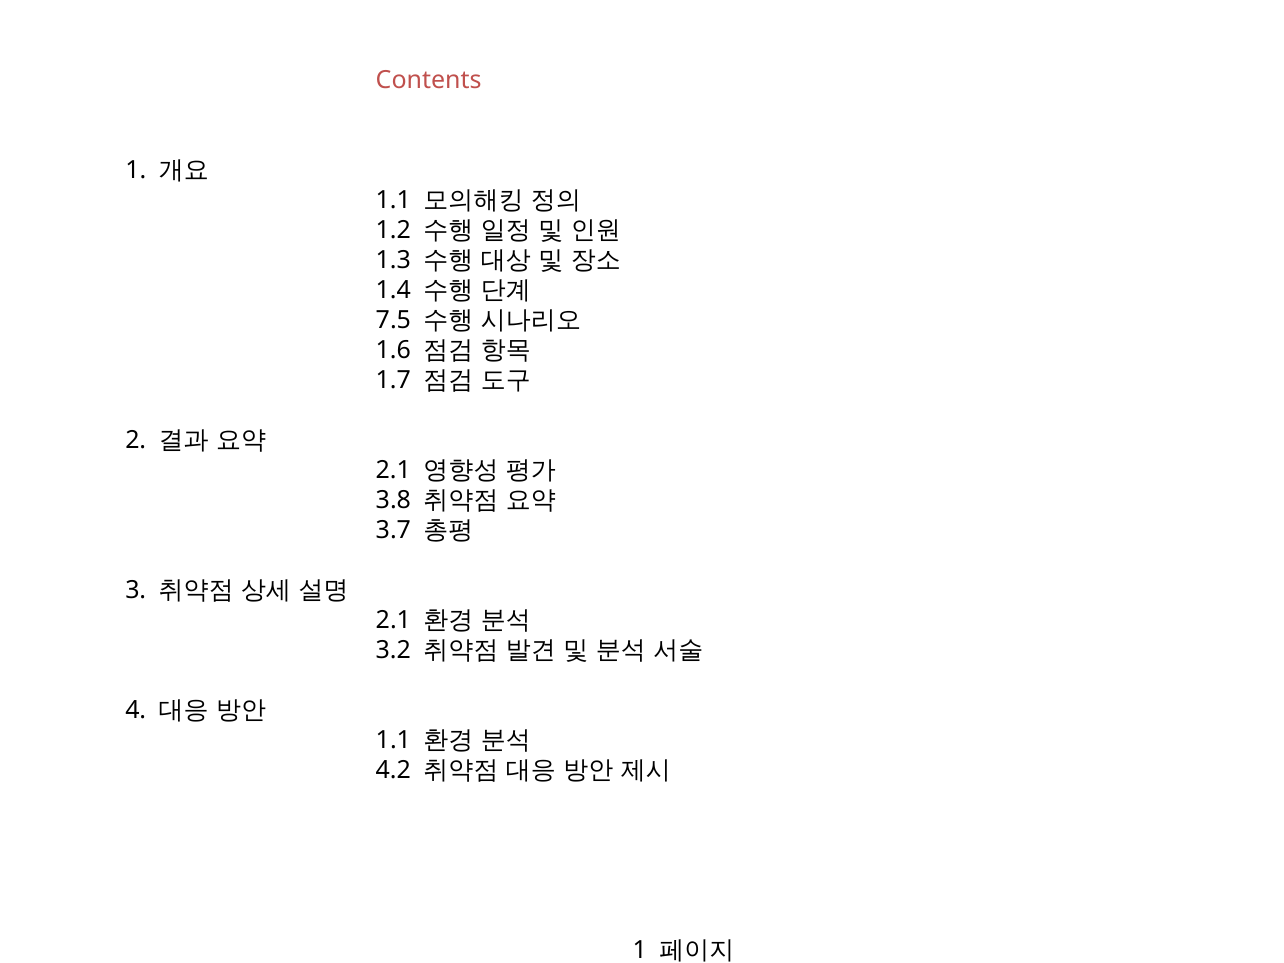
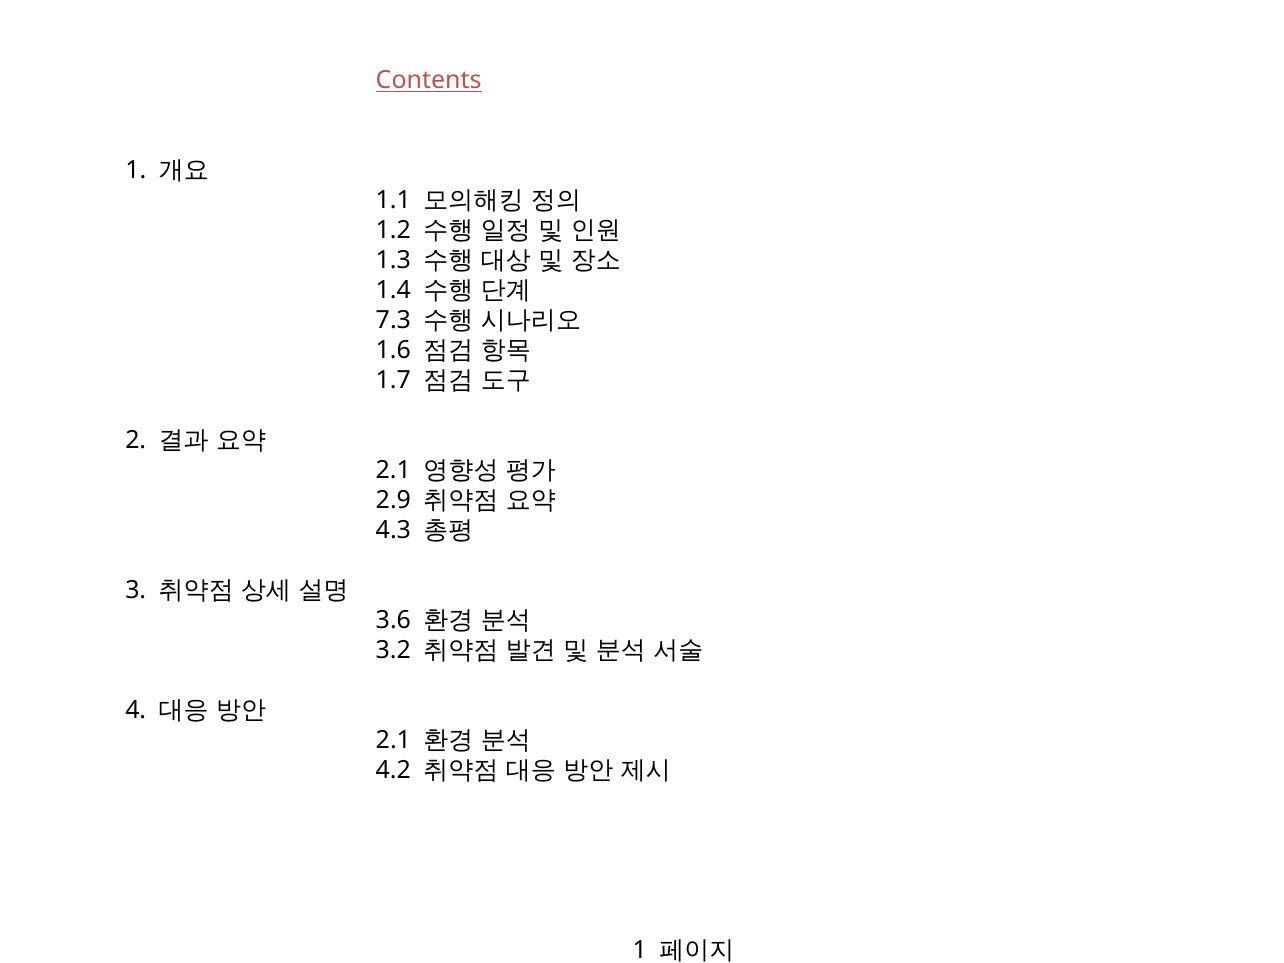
Contents underline: none -> present (429, 81)
7.5: 7.5 -> 7.3 (393, 320)
3.8: 3.8 -> 2.9 (393, 500)
3.7: 3.7 -> 4.3 (393, 530)
2.1: 2.1 -> 3.6 (393, 620)
1.1: 1.1 -> 2.1 (393, 740)
